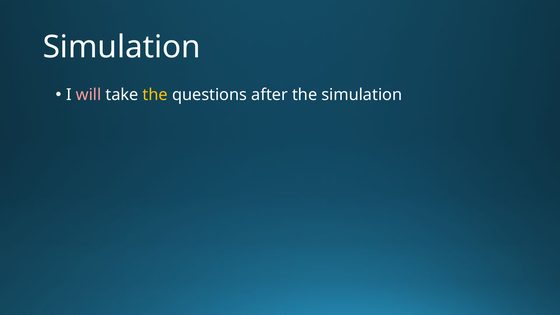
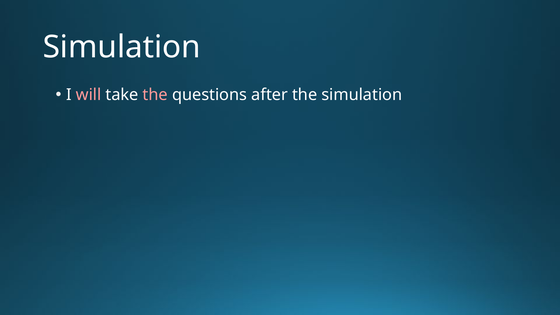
the colour: yellow -> pink (155, 95)
